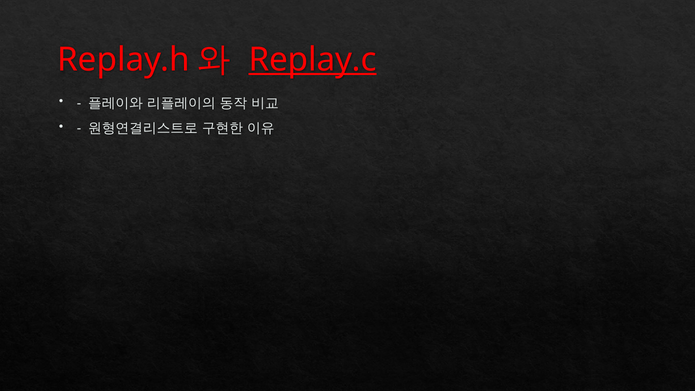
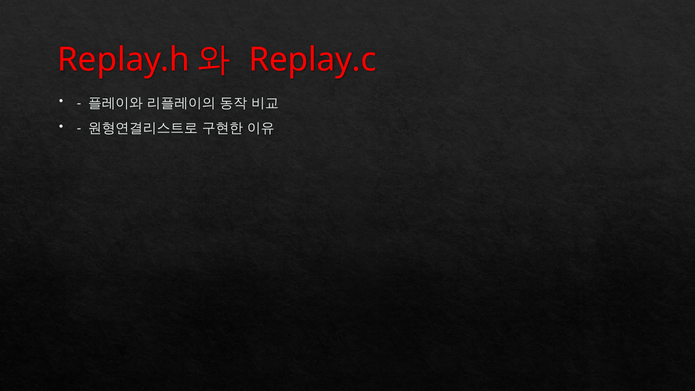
Replay.c underline: present -> none (313, 60)
